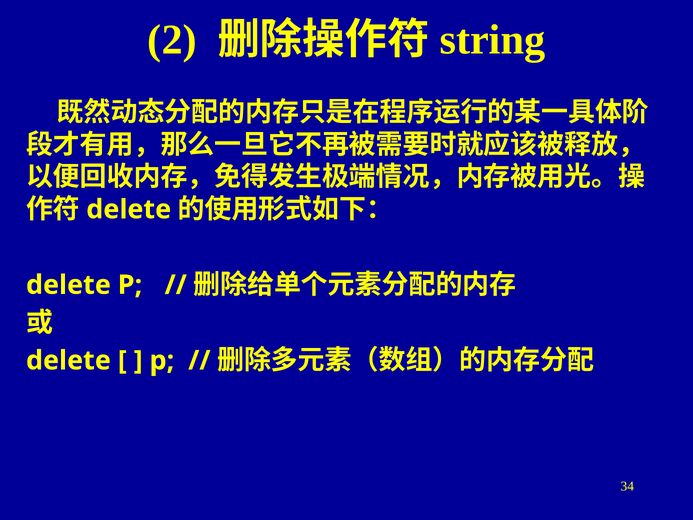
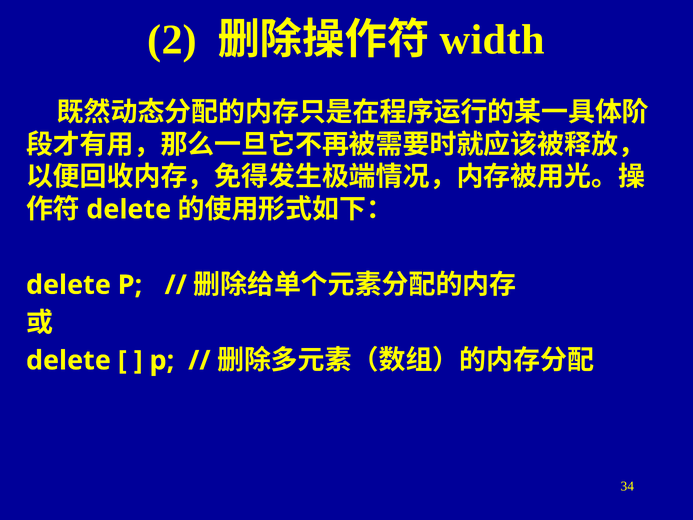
string: string -> width (492, 40)
